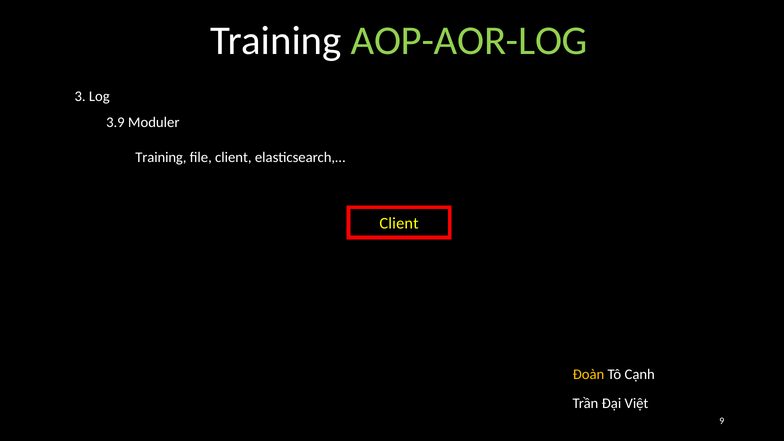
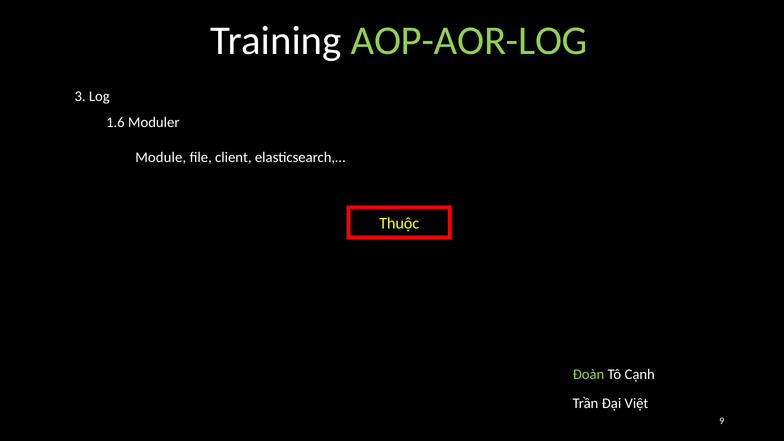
3.9: 3.9 -> 1.6 (115, 122)
Training: Training -> Module (161, 157)
Client: Client -> Thuộc (399, 223)
Đoàn colour: yellow -> light green (589, 374)
